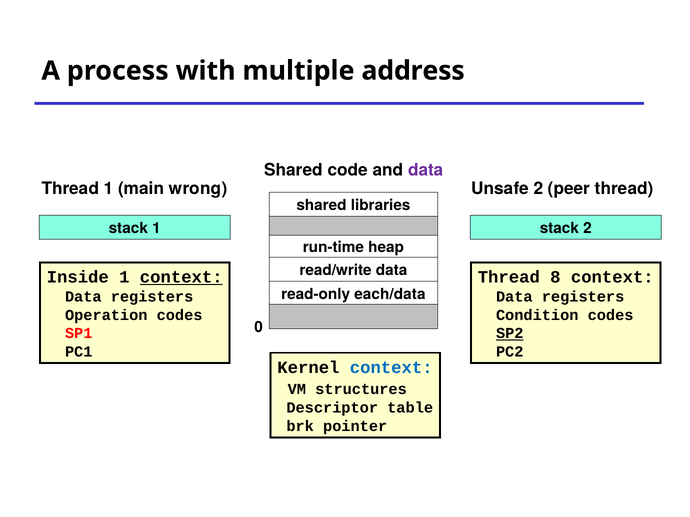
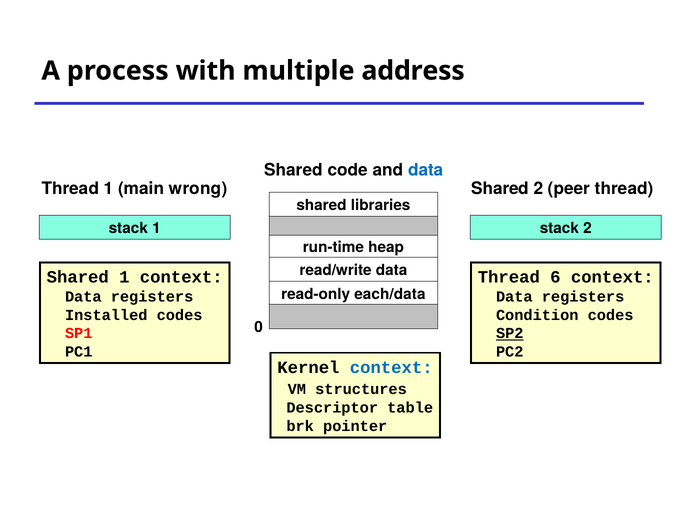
data colour: purple -> blue (426, 170)
Unsafe: Unsafe -> Shared (500, 189)
Inside: Inside -> Shared (78, 277)
context underline: present -> none (181, 277)
8: 8 -> 6 (555, 277)
Operation: Operation -> Installed (106, 315)
